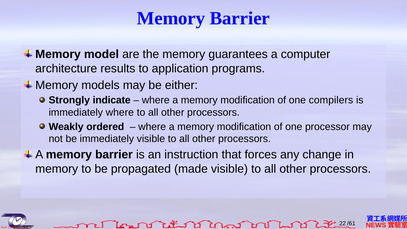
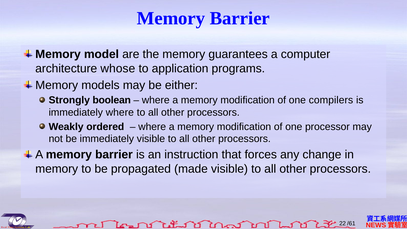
results: results -> whose (118, 68)
indicate: indicate -> boolean (112, 100)
